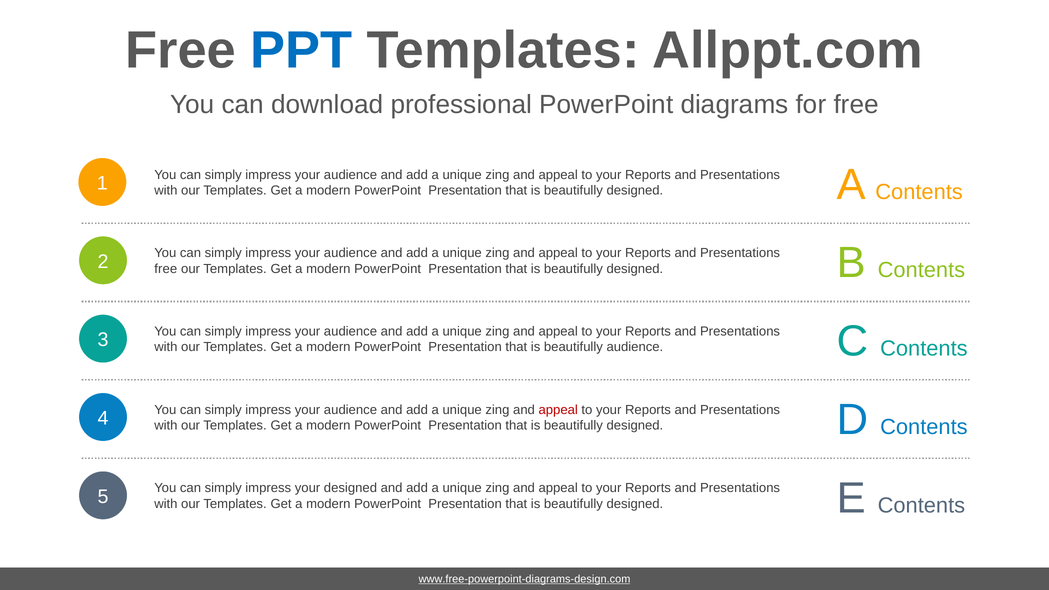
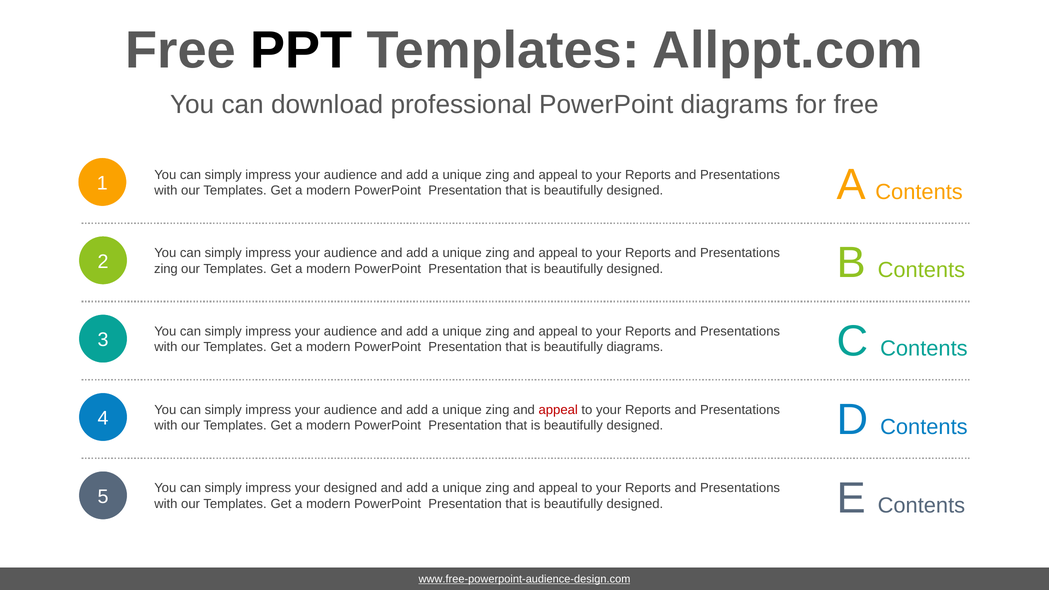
PPT colour: blue -> black (301, 50)
free: free -> zing (166, 269)
beautifully audience: audience -> diagrams (635, 347)
www.free-powerpoint-diagrams-design.com: www.free-powerpoint-diagrams-design.com -> www.free-powerpoint-audience-design.com (525, 579)
